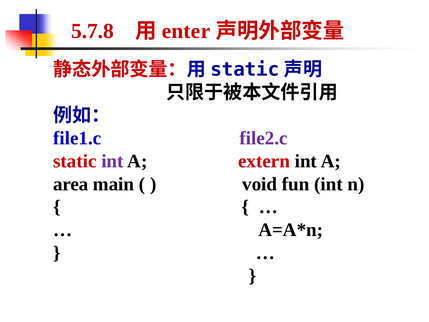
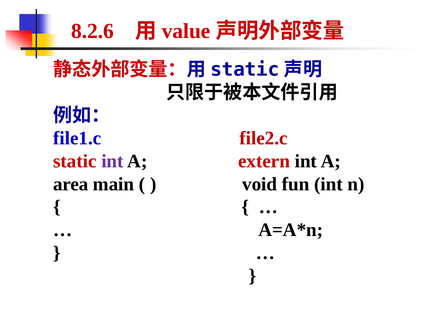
5.7.8: 5.7.8 -> 8.2.6 (92, 31)
enter: enter -> value (186, 31)
file2.c colour: purple -> red (264, 138)
